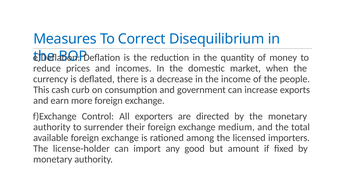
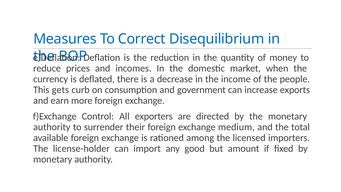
cash: cash -> gets (60, 90)
